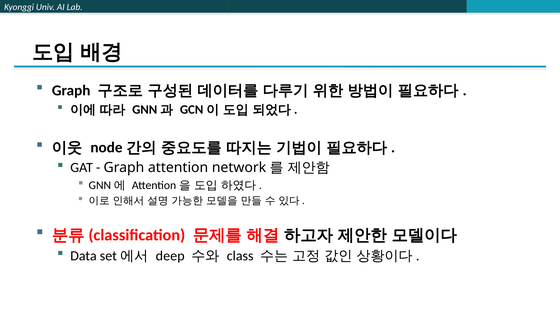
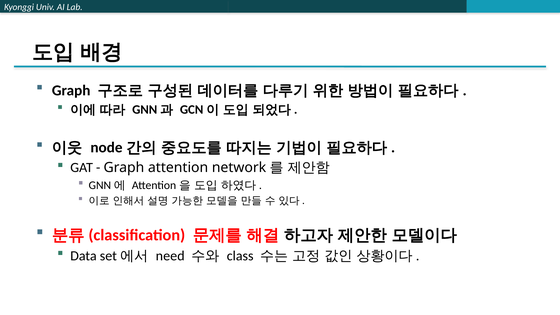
deep: deep -> need (170, 256)
